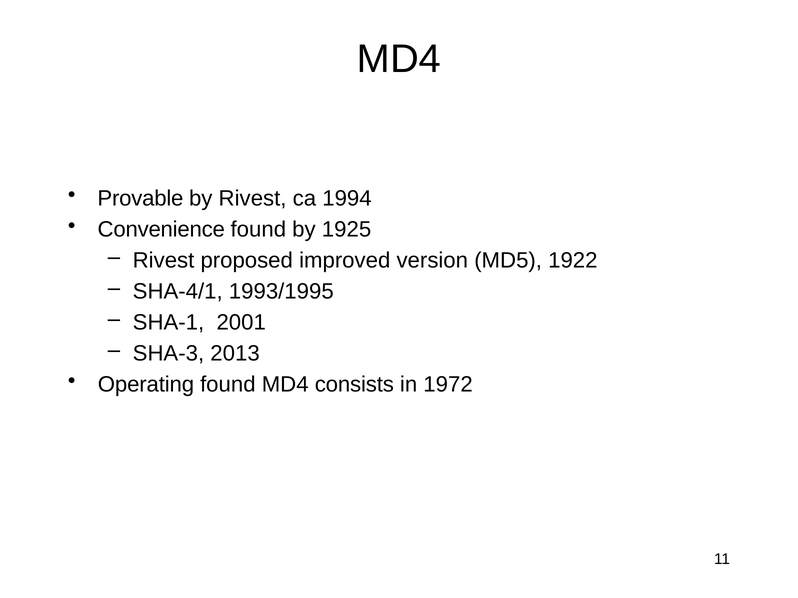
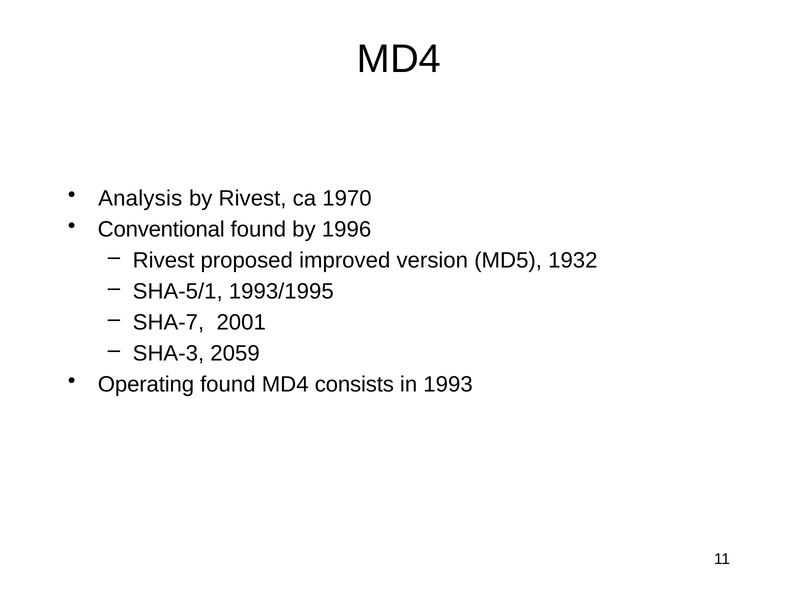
Provable: Provable -> Analysis (140, 198)
1994: 1994 -> 1970 (347, 198)
Convenience: Convenience -> Conventional (161, 229)
1925: 1925 -> 1996 (347, 229)
1922: 1922 -> 1932 (573, 261)
SHA-4/1: SHA-4/1 -> SHA-5/1 (178, 292)
SHA-1: SHA-1 -> SHA-7 (168, 323)
2013: 2013 -> 2059 (235, 354)
1972: 1972 -> 1993 (448, 385)
